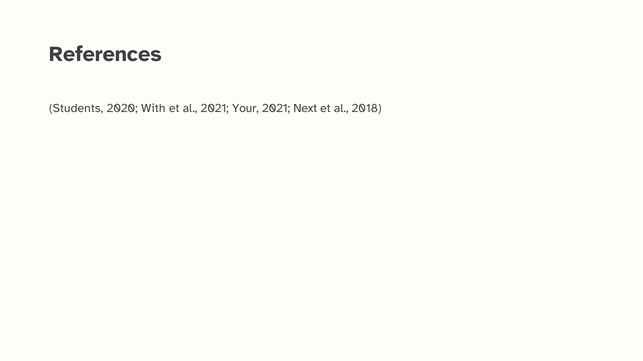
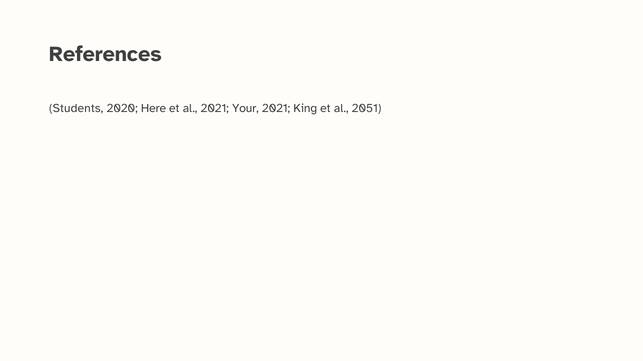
With: With -> Here (153, 108)
Next: Next -> King (305, 108)
2018: 2018 -> 2051 (367, 108)
